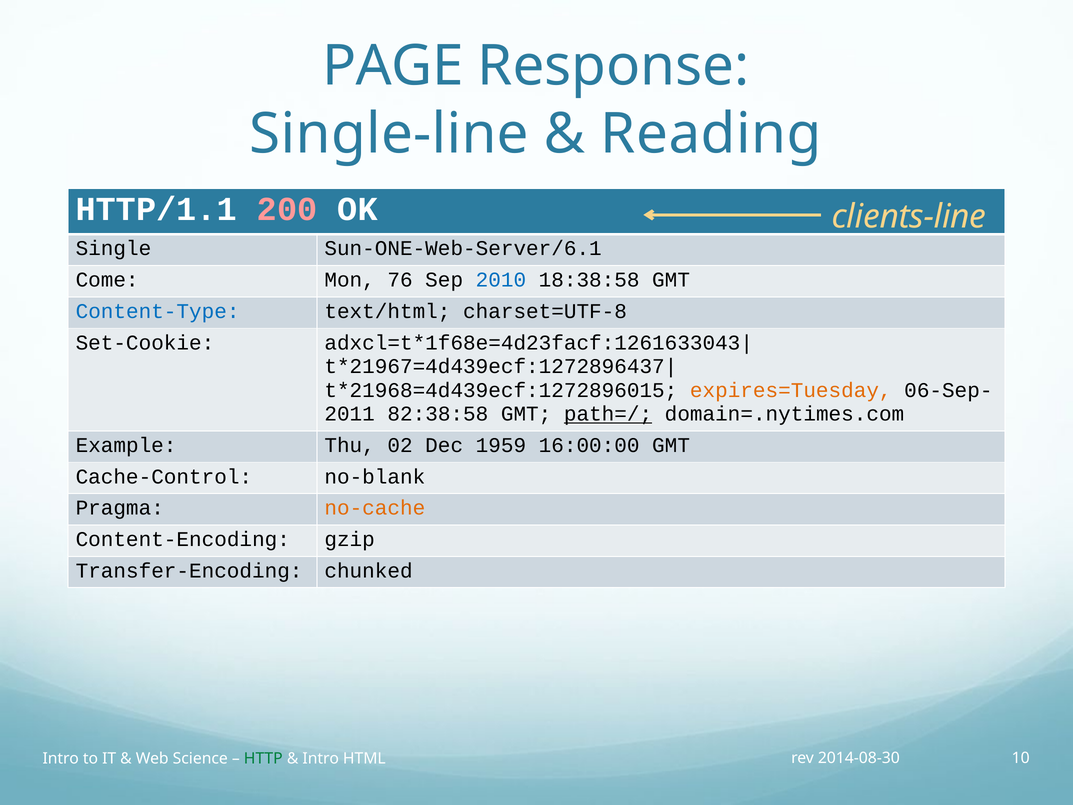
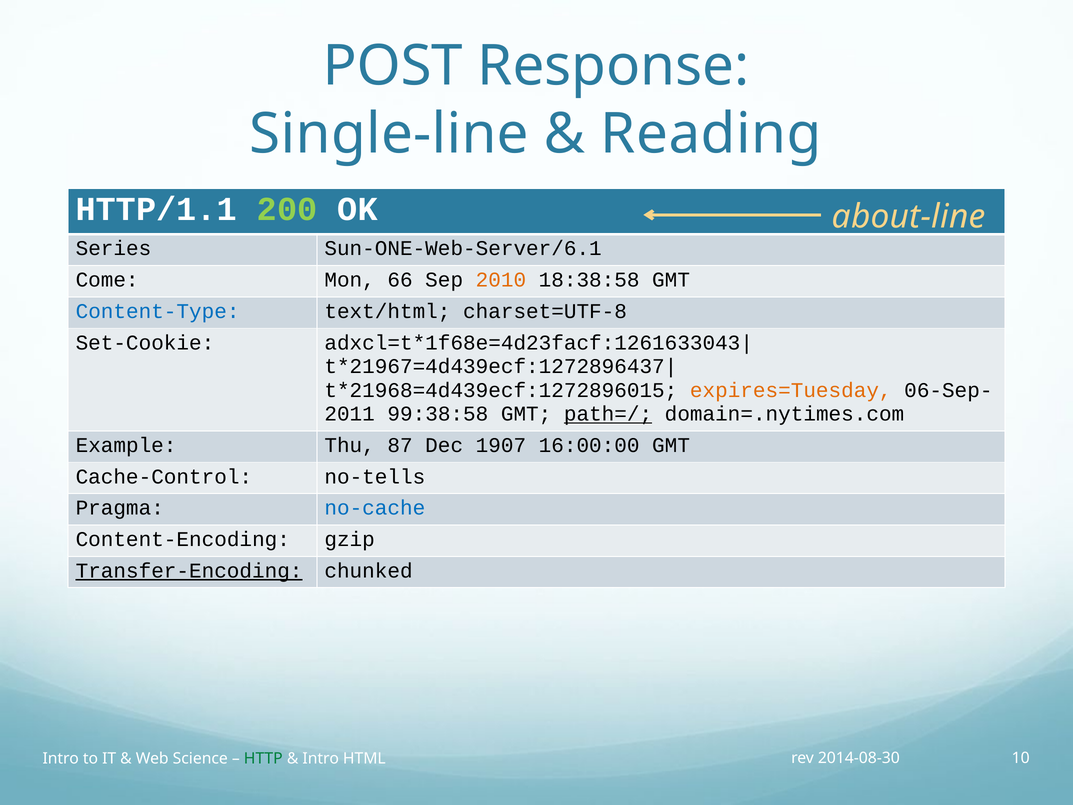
PAGE: PAGE -> POST (393, 66)
200 colour: pink -> light green (287, 209)
clients-line: clients-line -> about-line (909, 217)
Single: Single -> Series (113, 248)
76: 76 -> 66 (400, 280)
2010 colour: blue -> orange (501, 280)
82:38:58: 82:38:58 -> 99:38:58 (438, 414)
02: 02 -> 87 (400, 445)
1959: 1959 -> 1907 (501, 445)
no-blank: no-blank -> no-tells (375, 476)
no-cache colour: orange -> blue (375, 508)
Transfer-Encoding underline: none -> present (189, 570)
